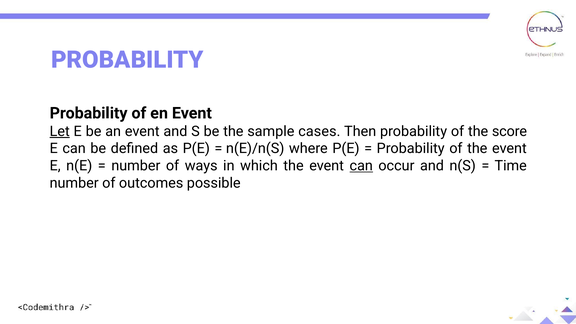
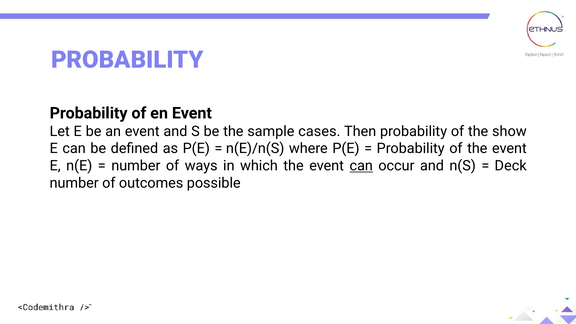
Let underline: present -> none (60, 131)
score: score -> show (509, 131)
Time: Time -> Deck (511, 166)
